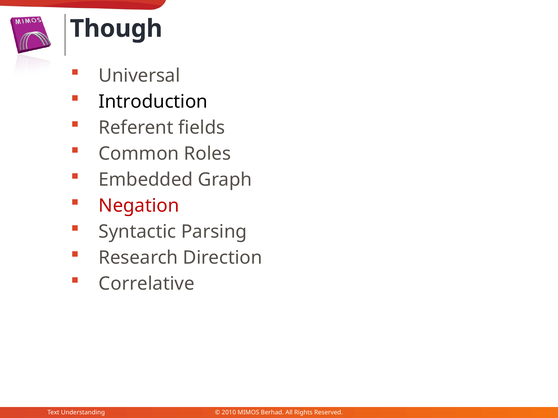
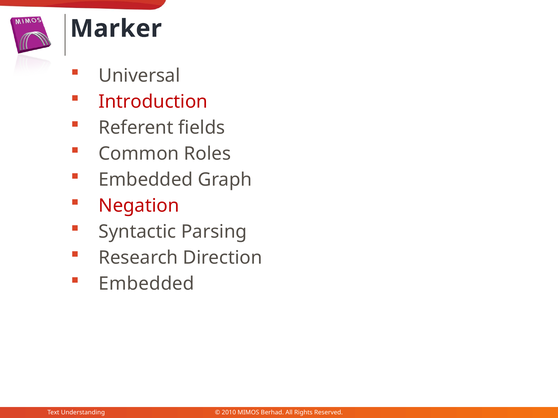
Though: Though -> Marker (116, 29)
Introduction colour: black -> red (153, 102)
Correlative: Correlative -> Embedded (147, 284)
